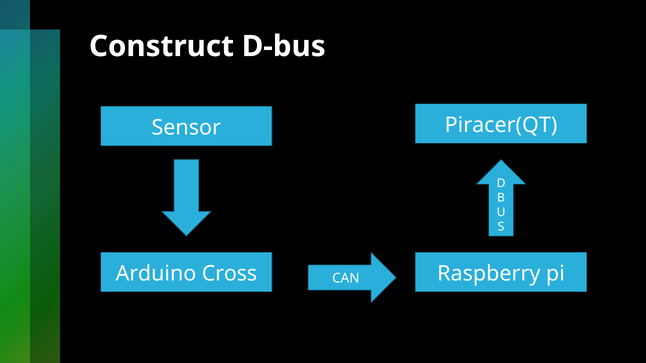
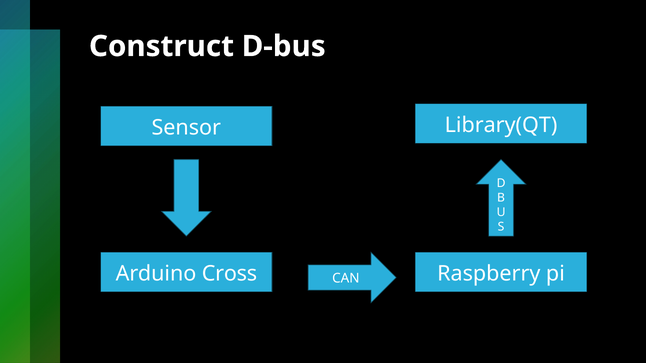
Piracer(QT: Piracer(QT -> Library(QT (501, 125)
